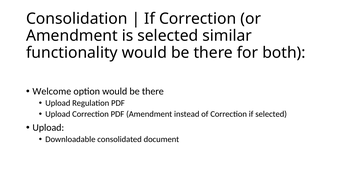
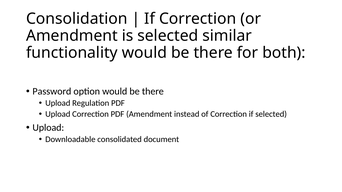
Welcome: Welcome -> Password (52, 92)
